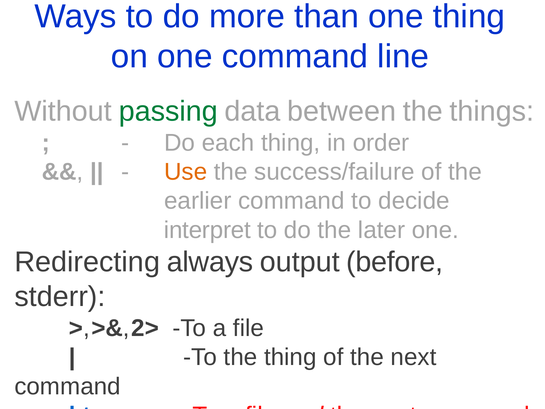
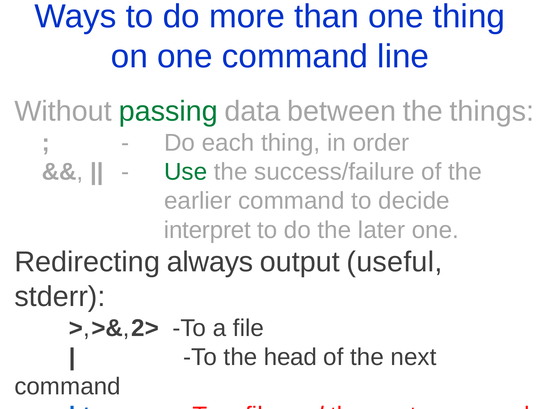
Use colour: orange -> green (186, 172)
before: before -> useful (394, 262)
the thing: thing -> head (290, 357)
